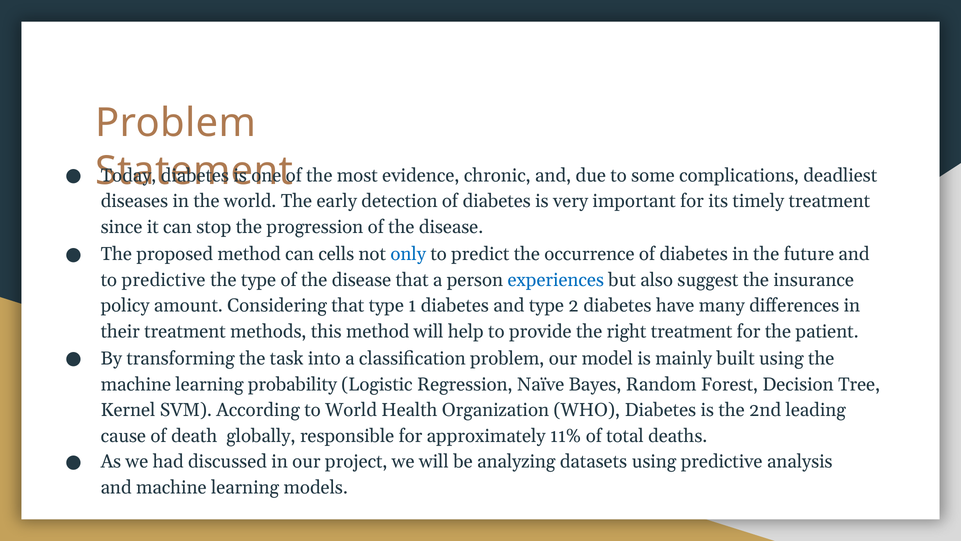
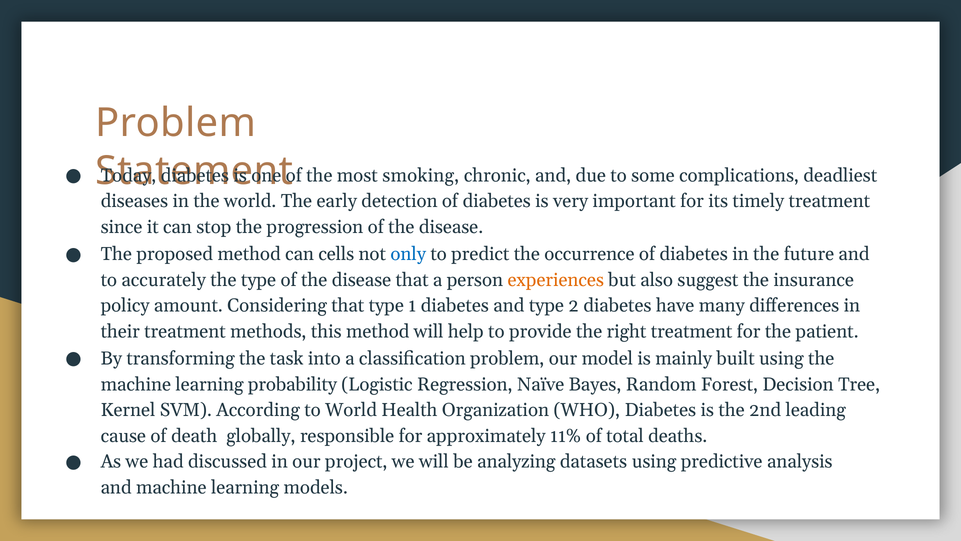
evidence: evidence -> smoking (421, 175)
to predictive: predictive -> accurately (164, 280)
experiences colour: blue -> orange (556, 280)
